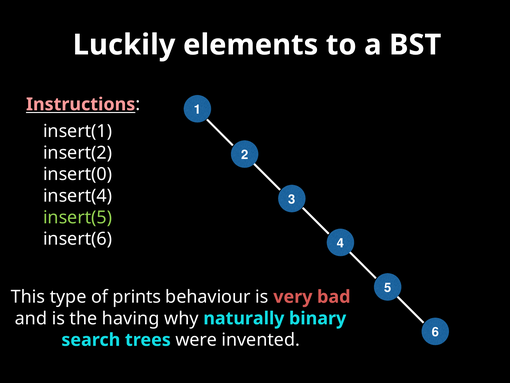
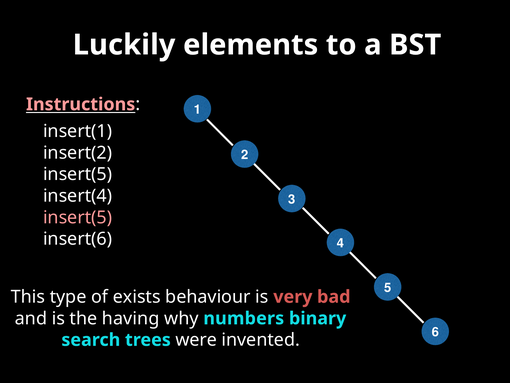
insert(0: insert(0 -> insert(5 (78, 174)
insert(5 colour: light green -> pink (78, 217)
prints: prints -> exists (137, 296)
naturally: naturally -> numbers (244, 318)
